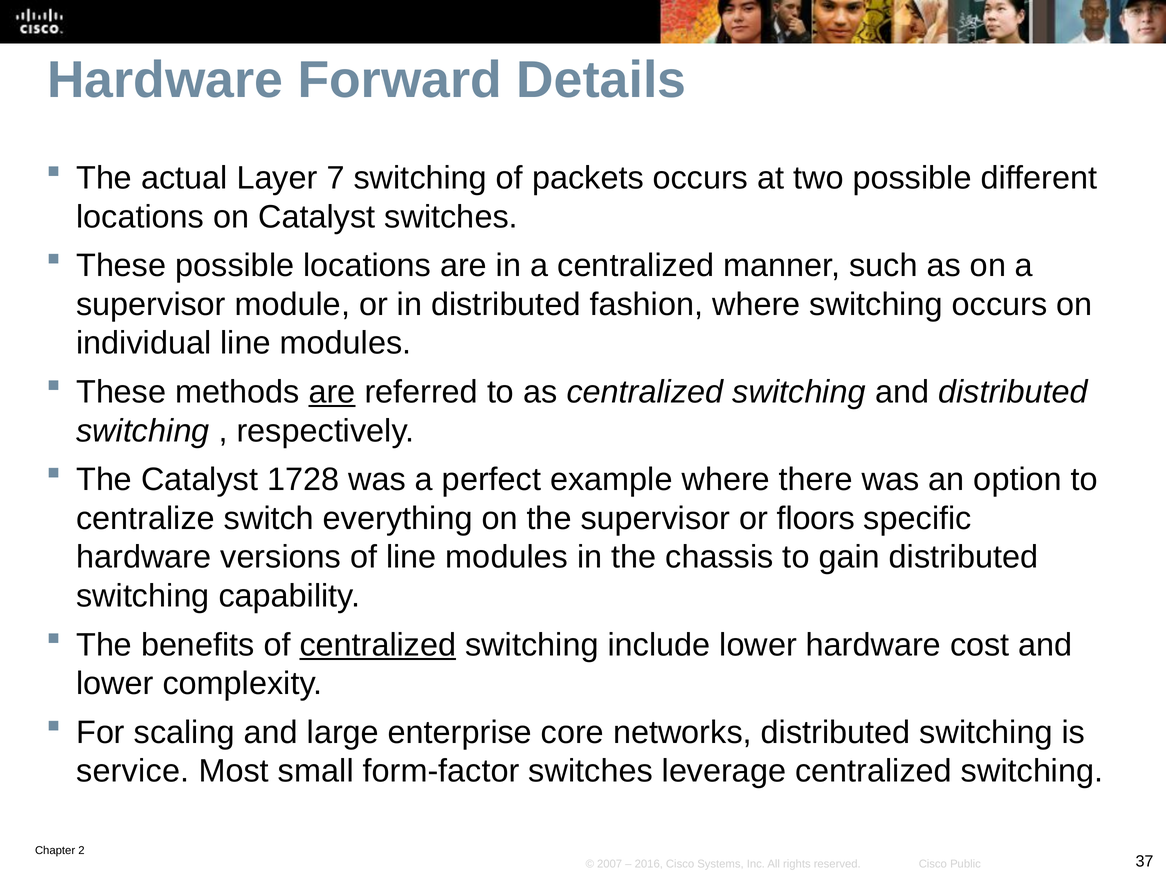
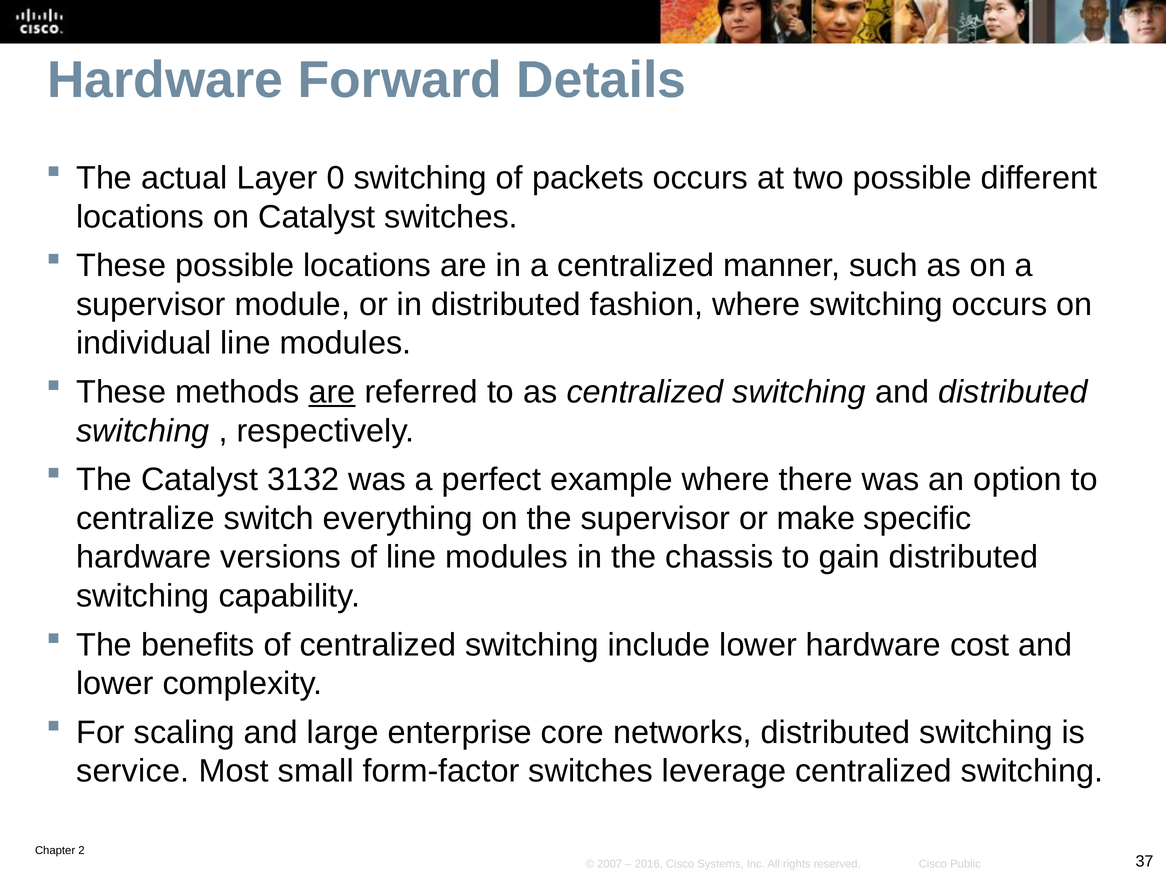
7: 7 -> 0 (336, 178)
1728: 1728 -> 3132 (303, 479)
floors: floors -> make (816, 518)
centralized underline: present -> none (378, 644)
